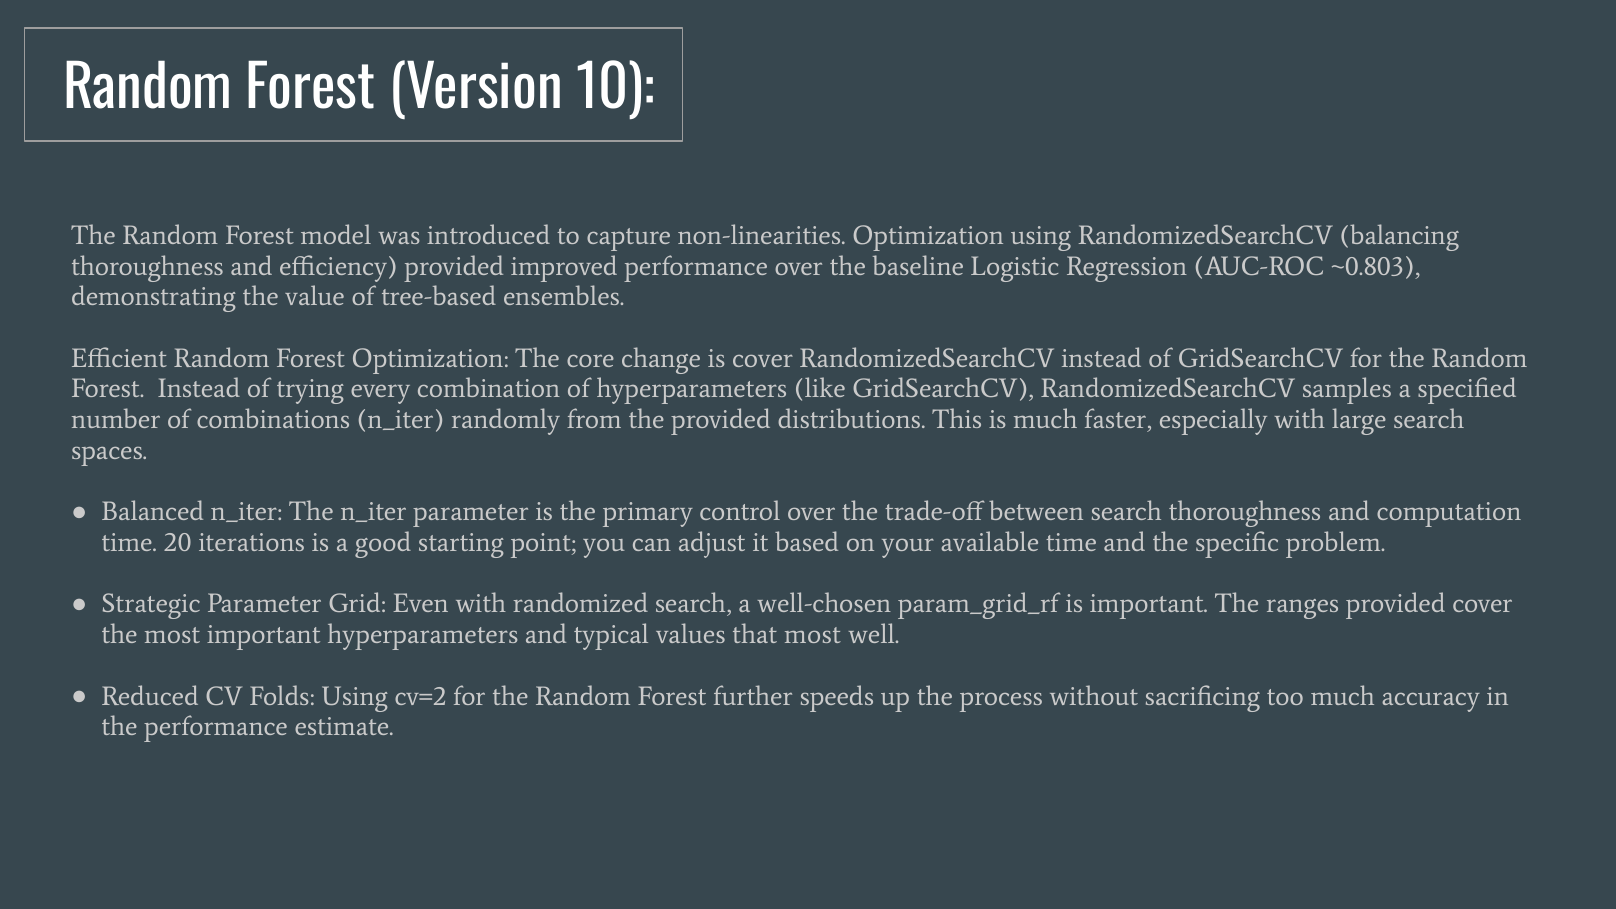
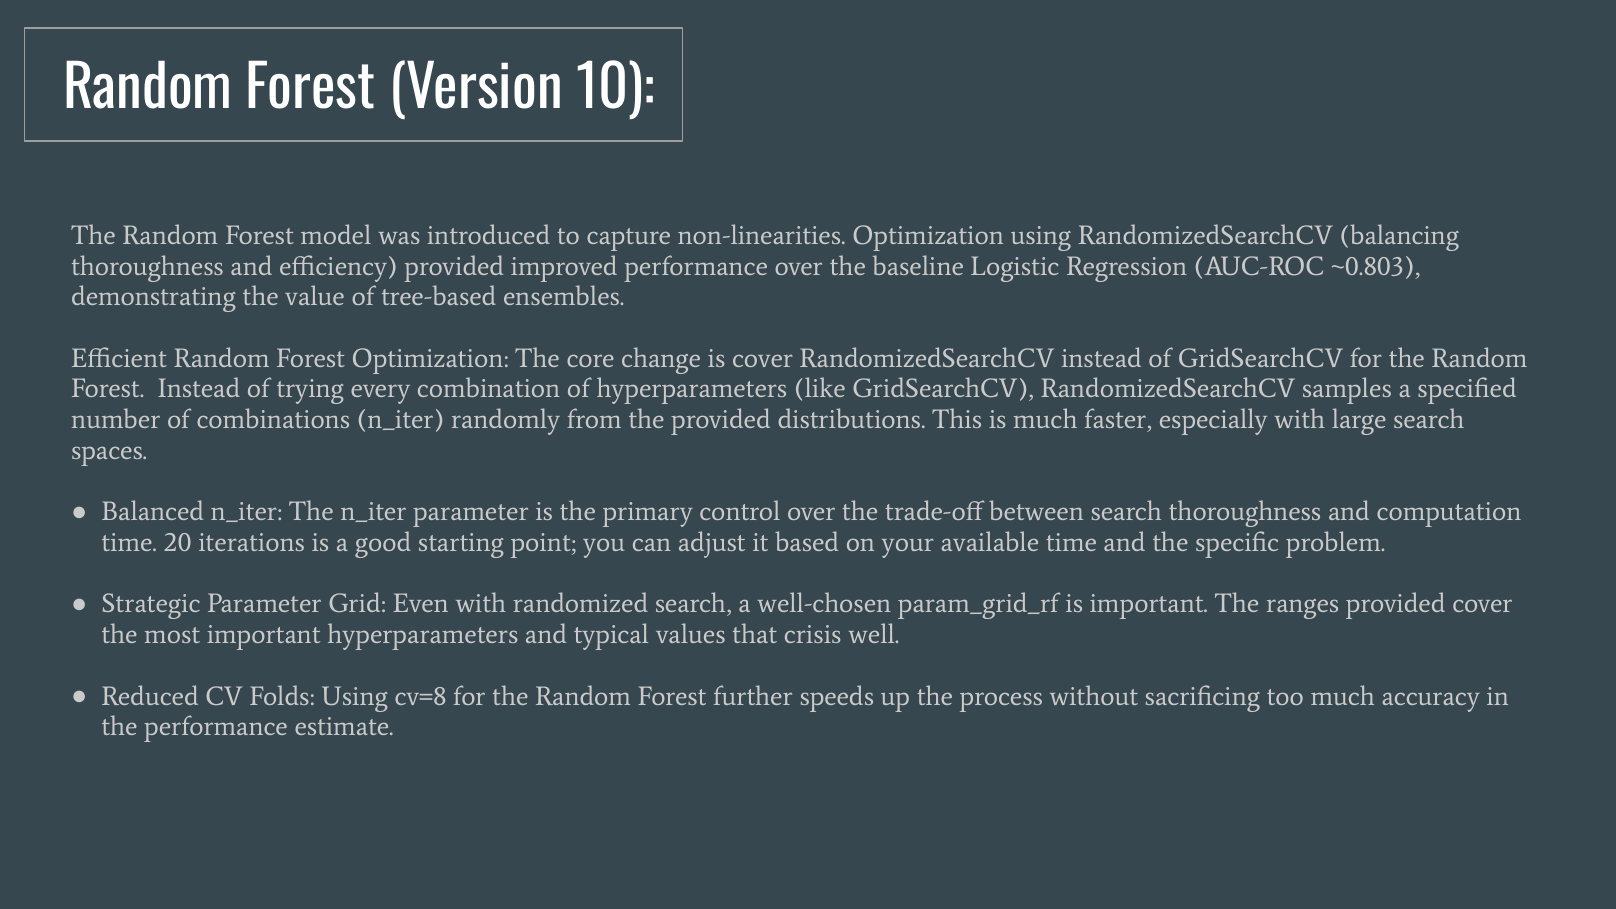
that most: most -> crisis (813, 635)
cv=2: cv=2 -> cv=8 (421, 696)
